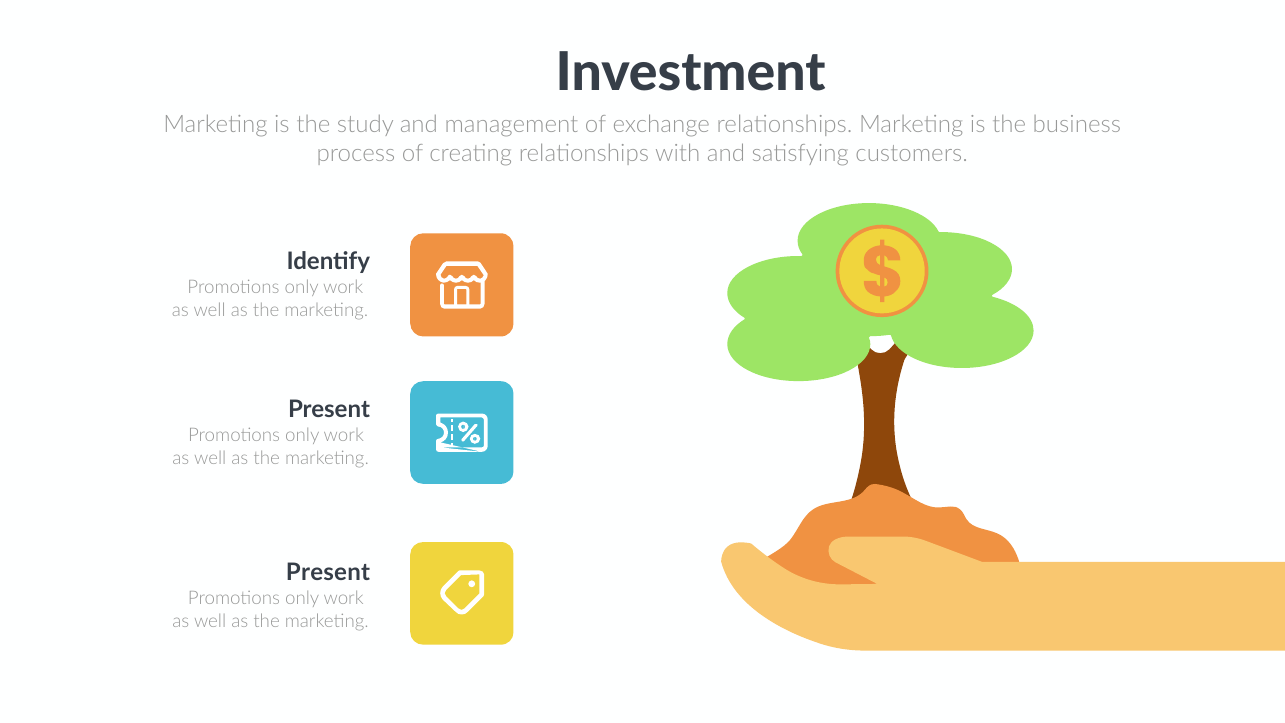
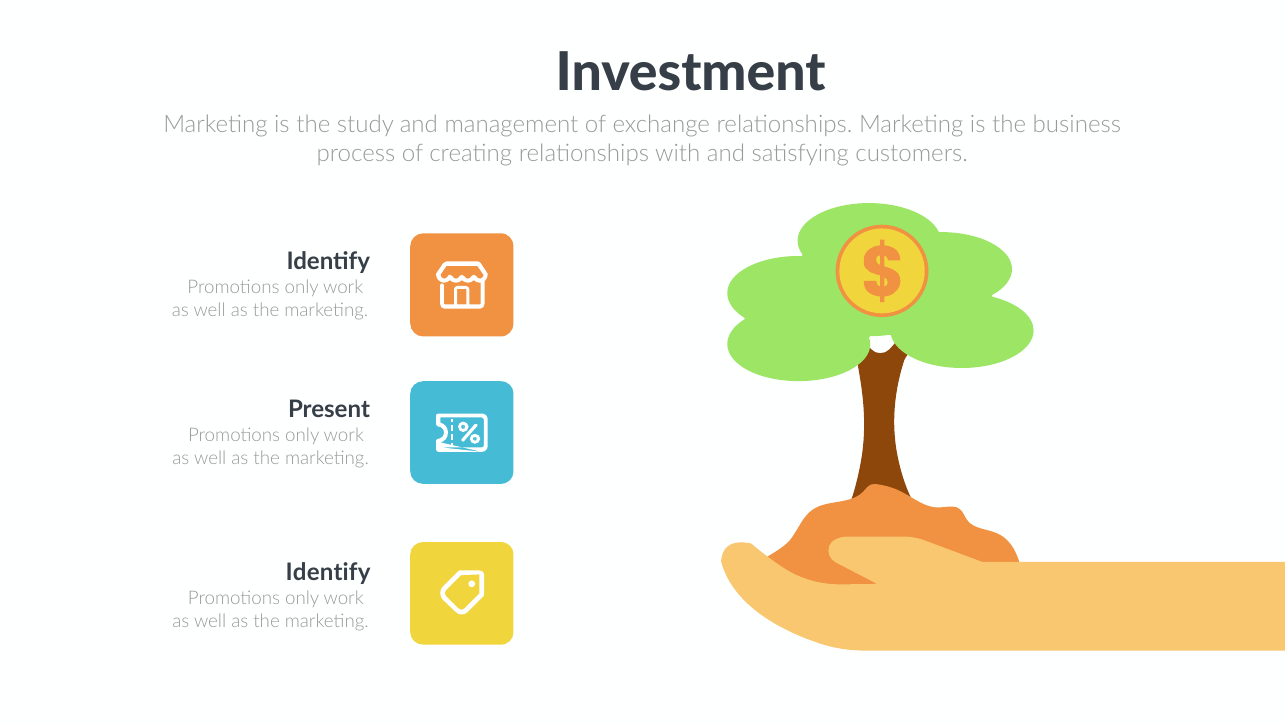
Present: Present -> Identify (328, 572)
